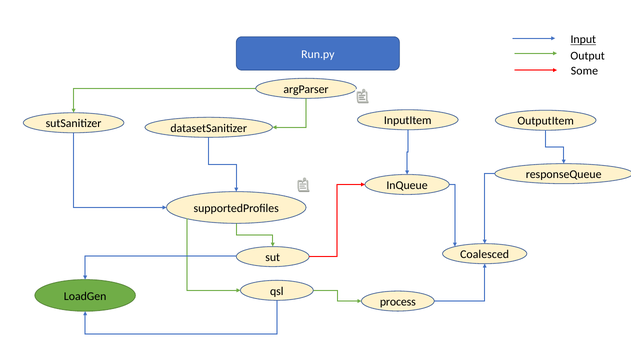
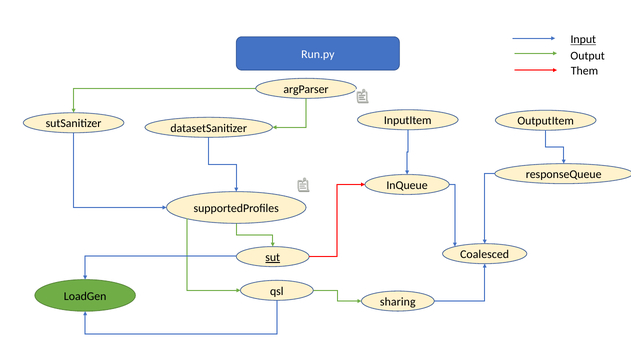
Some: Some -> Them (584, 71)
sut underline: none -> present (273, 257)
process: process -> sharing (398, 302)
